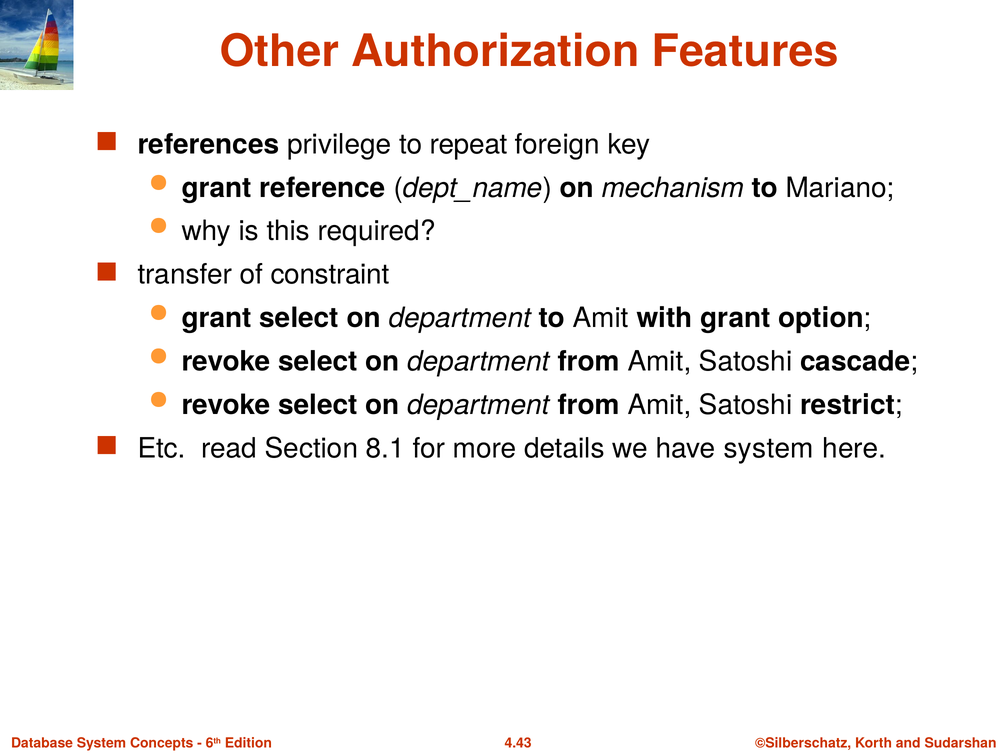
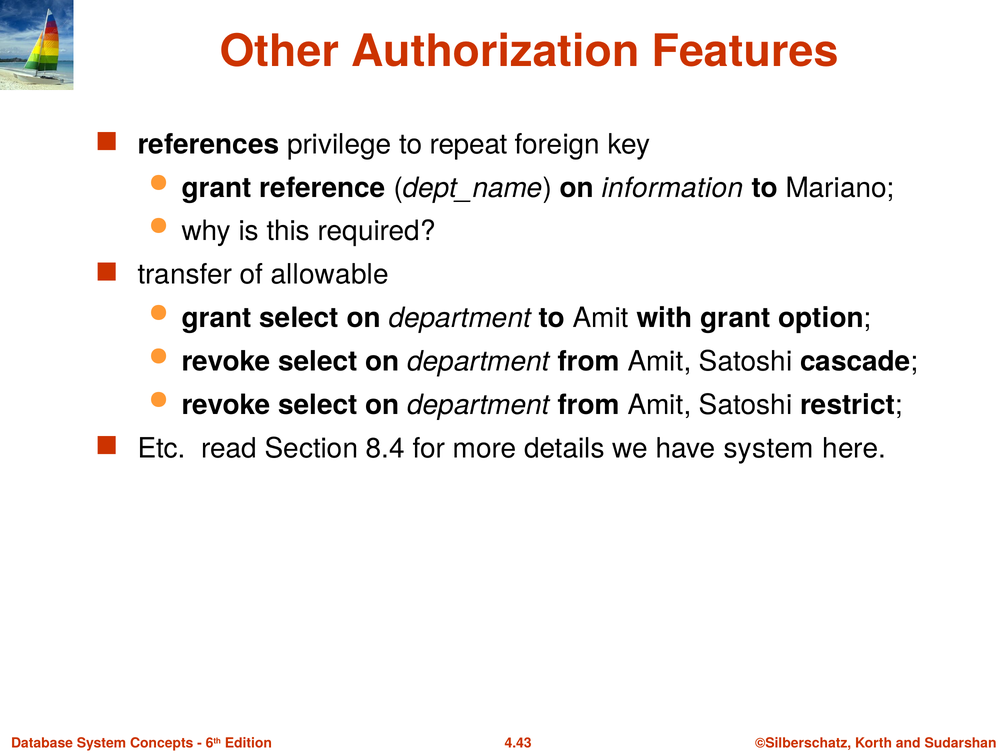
mechanism: mechanism -> information (673, 188)
constraint: constraint -> allowable (330, 274)
8.1: 8.1 -> 8.4 (385, 448)
